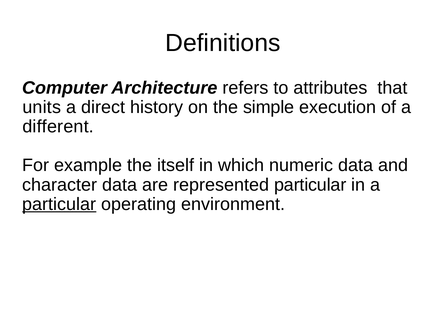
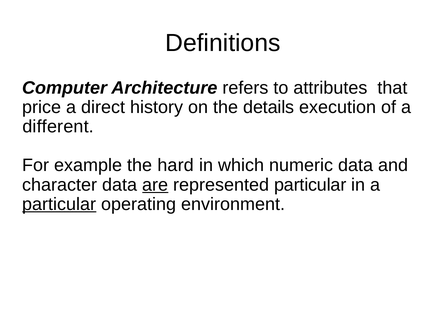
units: units -> price (42, 107)
simple: simple -> details (269, 107)
itself: itself -> hard (176, 166)
are underline: none -> present (155, 185)
